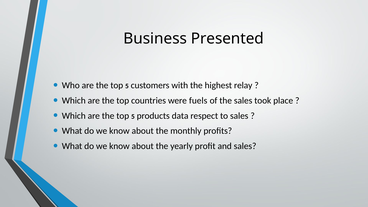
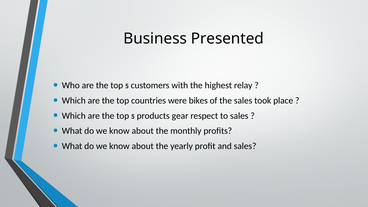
fuels: fuels -> bikes (198, 101)
data: data -> gear (180, 116)
